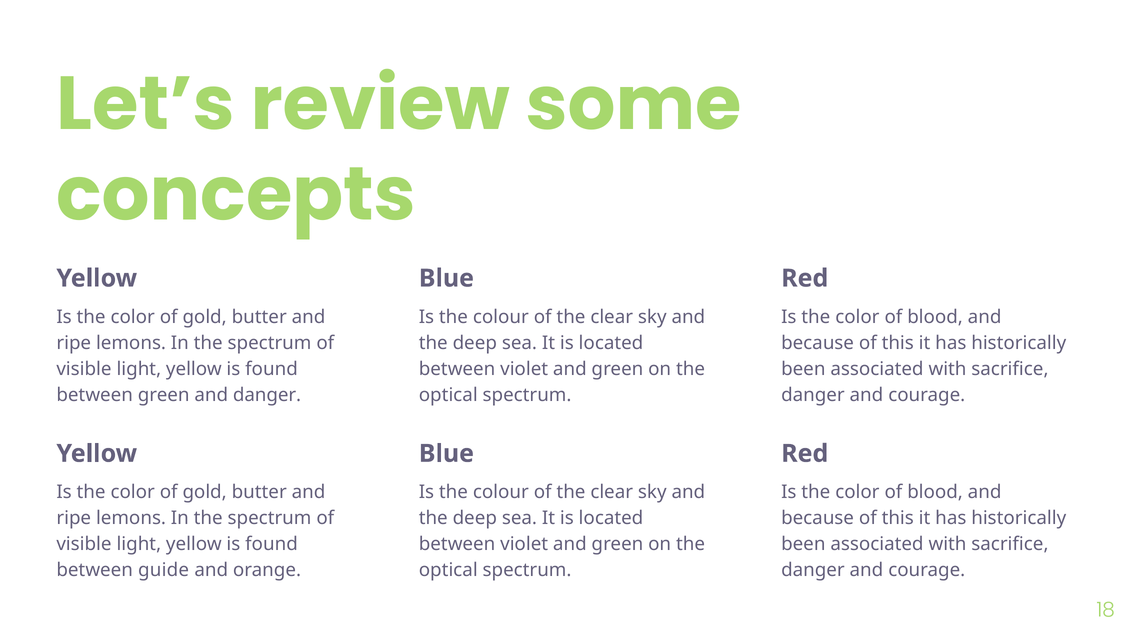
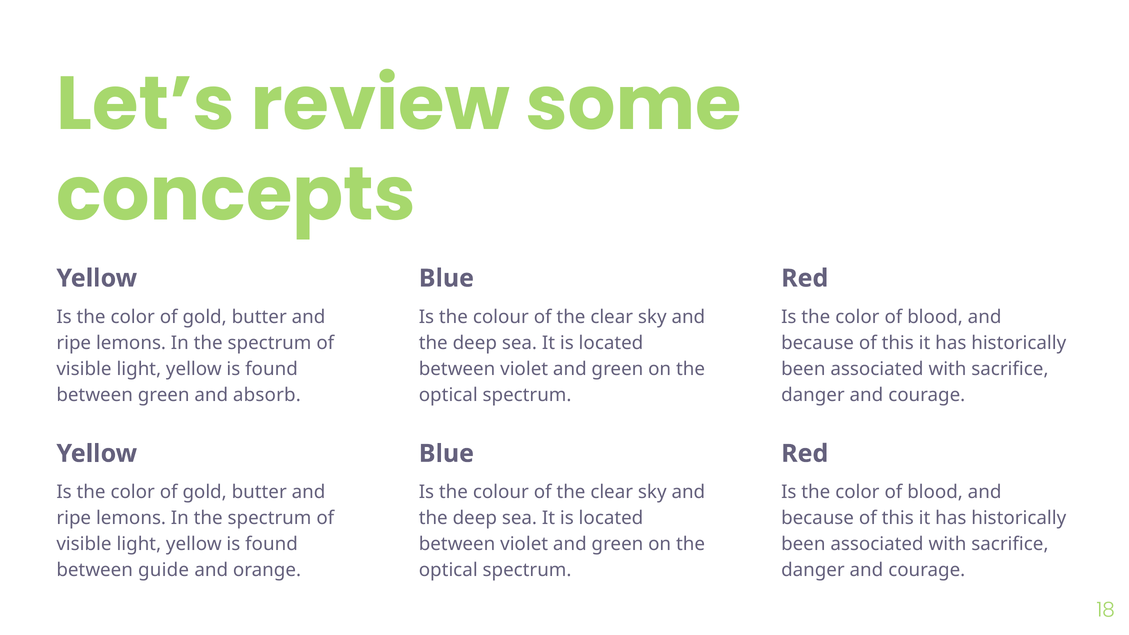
and danger: danger -> absorb (267, 395)
